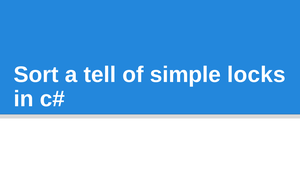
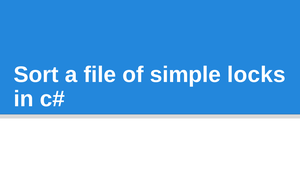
tell: tell -> file (100, 75)
